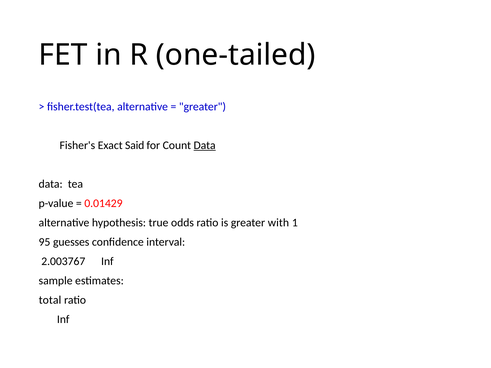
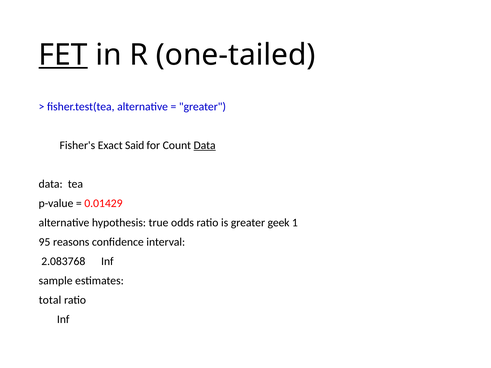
FET underline: none -> present (63, 55)
with: with -> geek (279, 223)
guesses: guesses -> reasons (71, 242)
2.003767: 2.003767 -> 2.083768 (63, 261)
